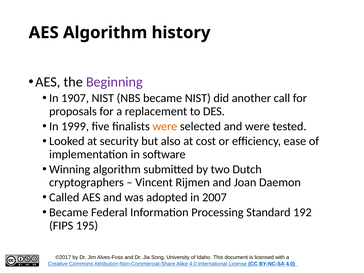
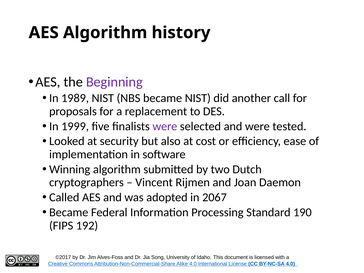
1907: 1907 -> 1989 (75, 98)
were colour: orange -> purple (165, 126)
2007: 2007 -> 2067 (214, 197)
192: 192 -> 190 (302, 212)
195: 195 -> 192 (87, 226)
